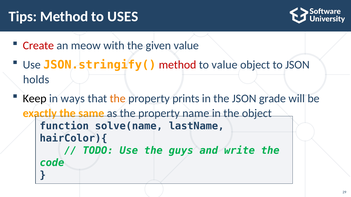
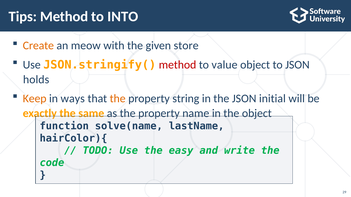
USES: USES -> INTO (123, 17)
Create colour: red -> orange (38, 46)
given value: value -> store (186, 46)
Keep colour: black -> orange (35, 99)
prints: prints -> string (186, 99)
grade: grade -> initial (272, 99)
guys: guys -> easy (181, 151)
